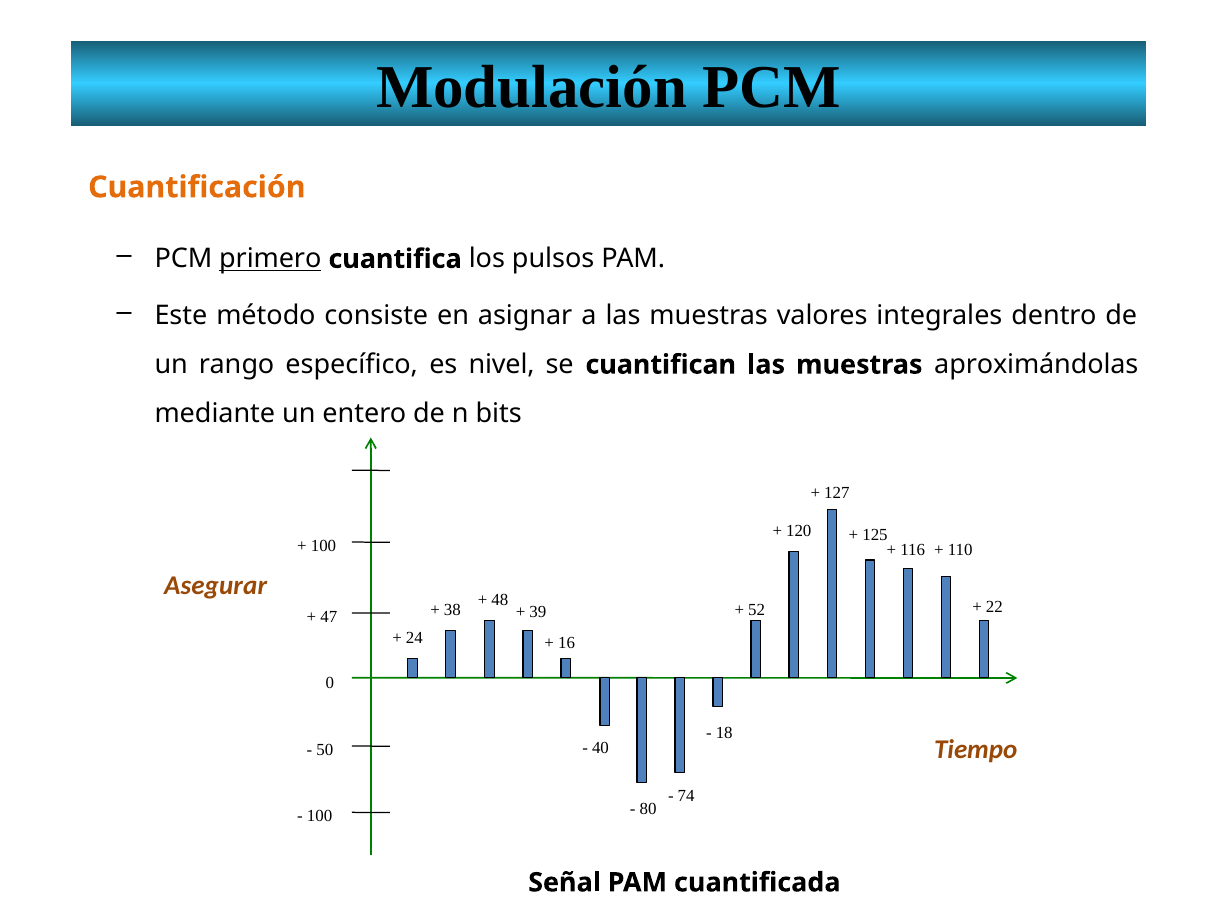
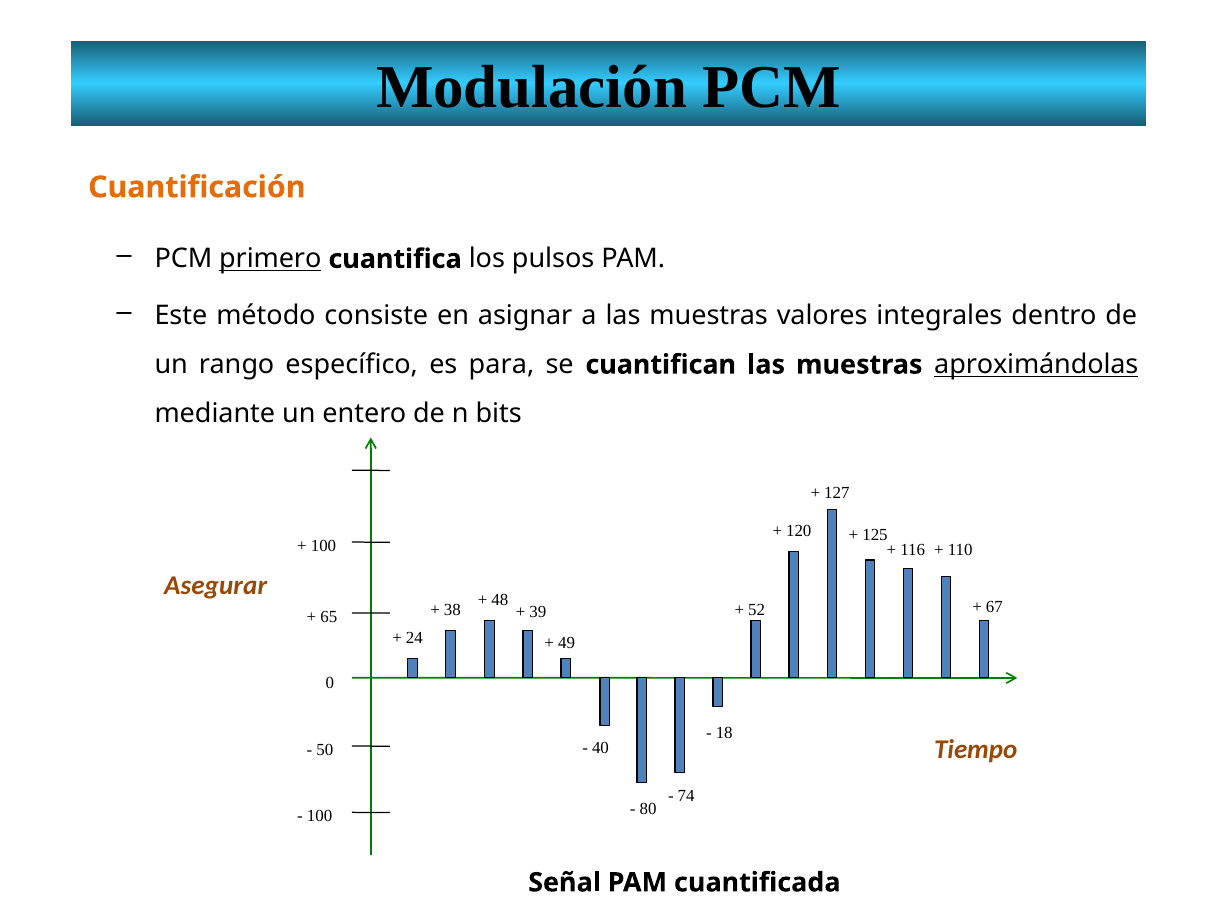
nivel: nivel -> para (501, 365)
aproximándolas underline: none -> present (1036, 365)
22: 22 -> 67 (994, 607)
47: 47 -> 65 (329, 616)
16: 16 -> 49 (566, 643)
